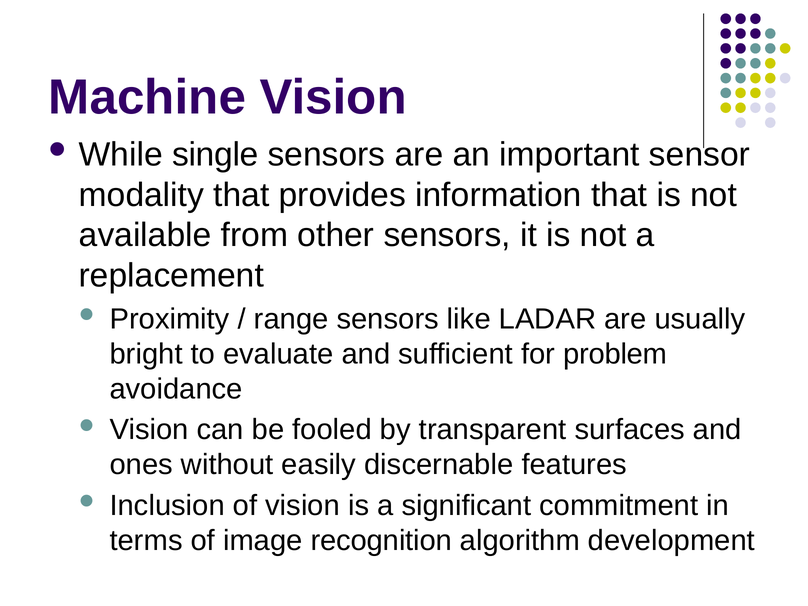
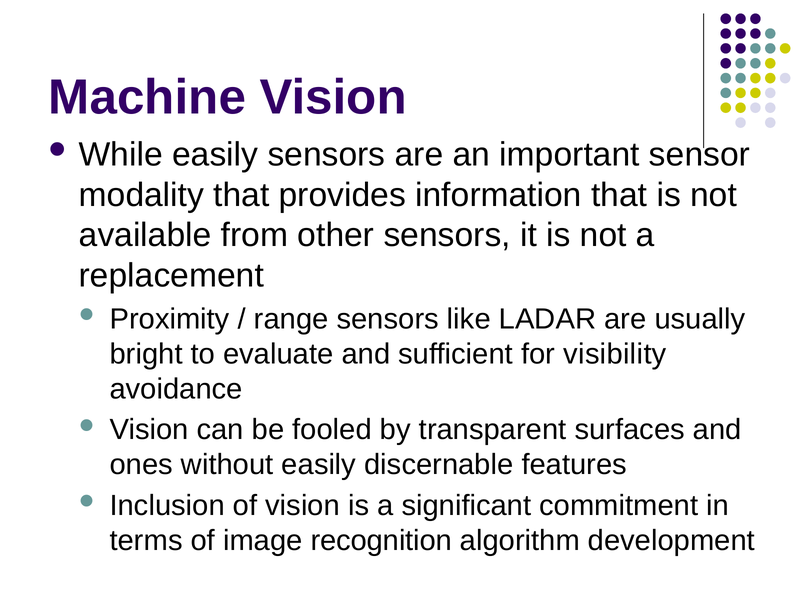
While single: single -> easily (215, 155)
problem: problem -> visibility (615, 354)
